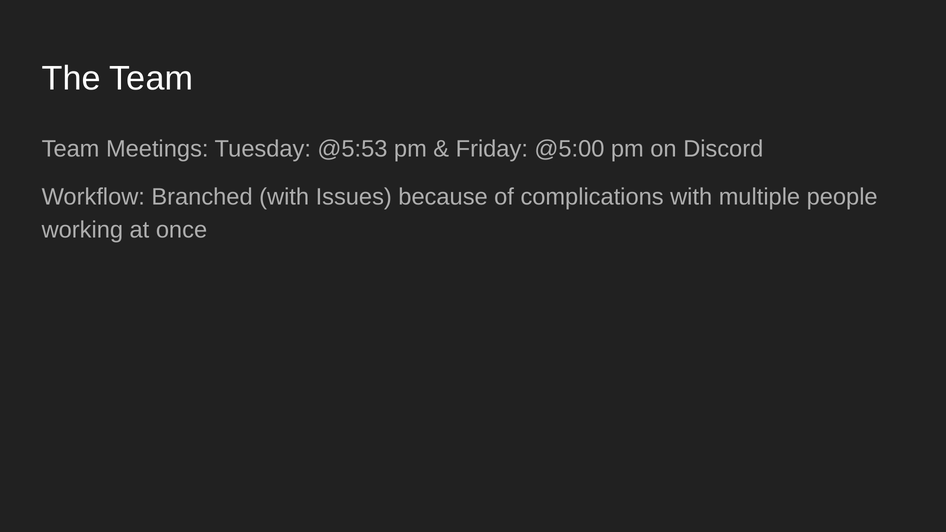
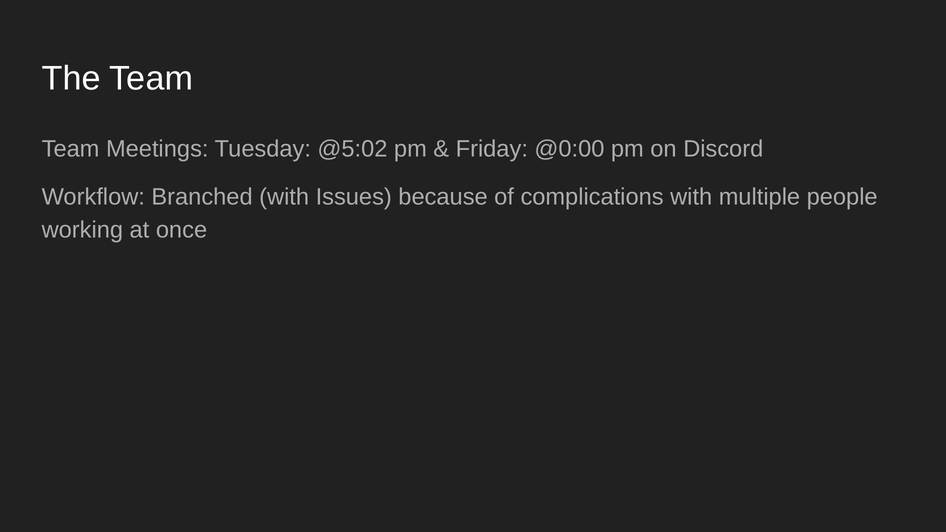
@5:53: @5:53 -> @5:02 (352, 149)
@5:00: @5:00 -> @0:00 (569, 149)
